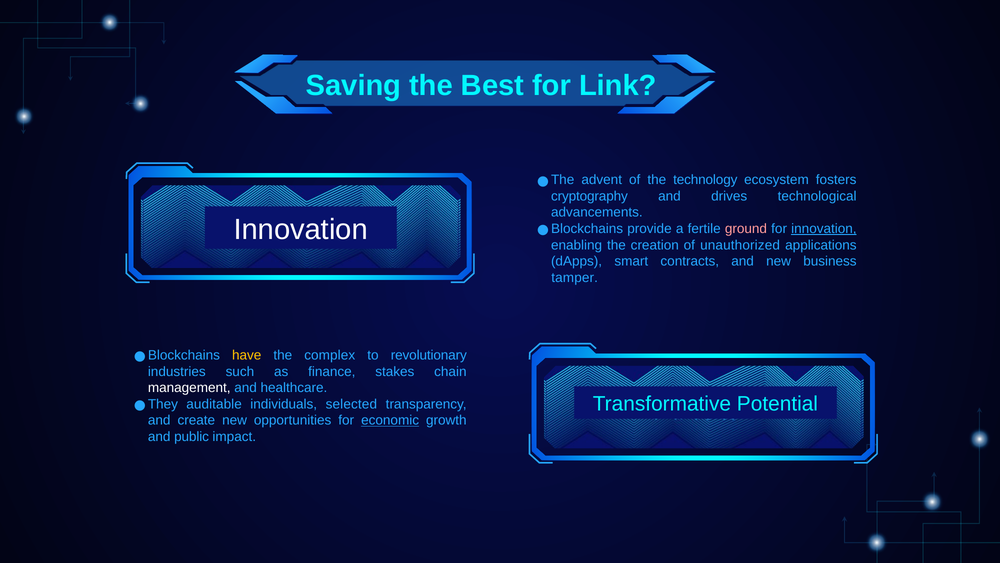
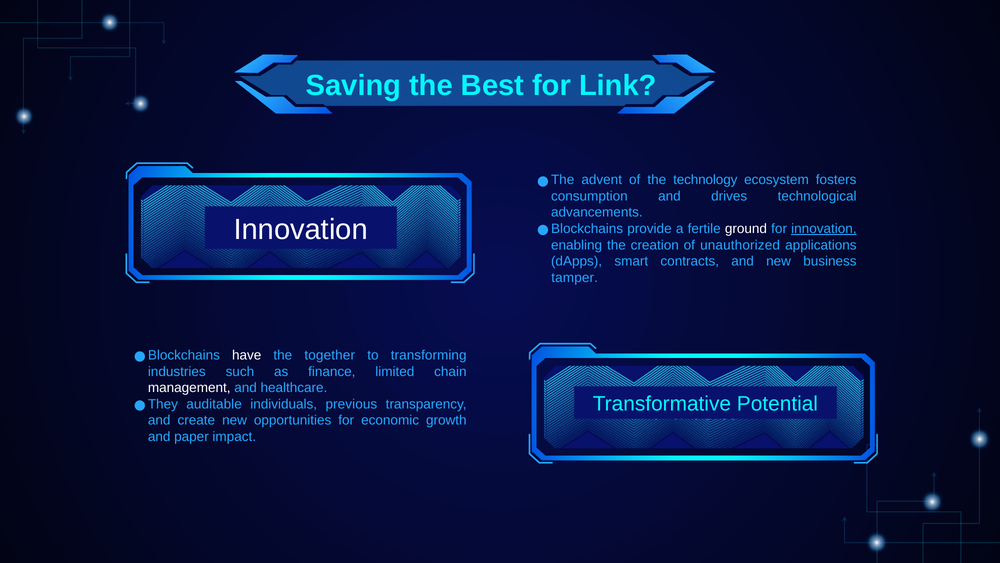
cryptography: cryptography -> consumption (589, 196)
ground colour: pink -> white (746, 229)
have colour: yellow -> white (247, 355)
complex: complex -> together (330, 355)
revolutionary: revolutionary -> transforming (429, 355)
stakes: stakes -> limited (395, 371)
selected: selected -> previous (351, 404)
economic underline: present -> none (390, 420)
public: public -> paper (191, 436)
